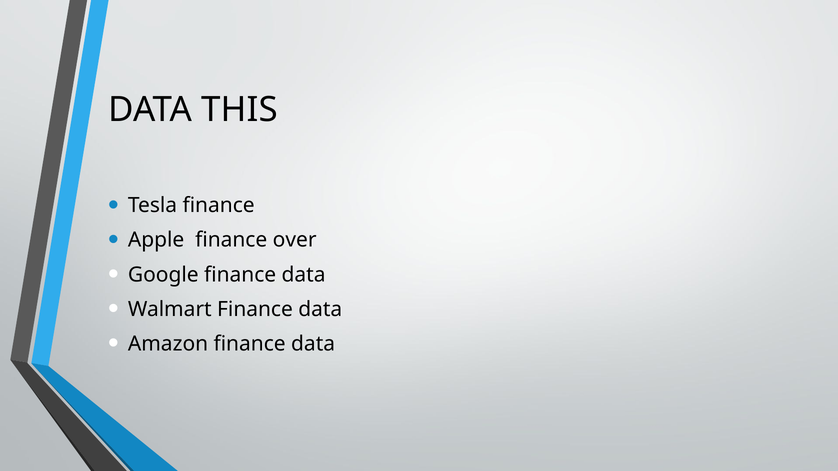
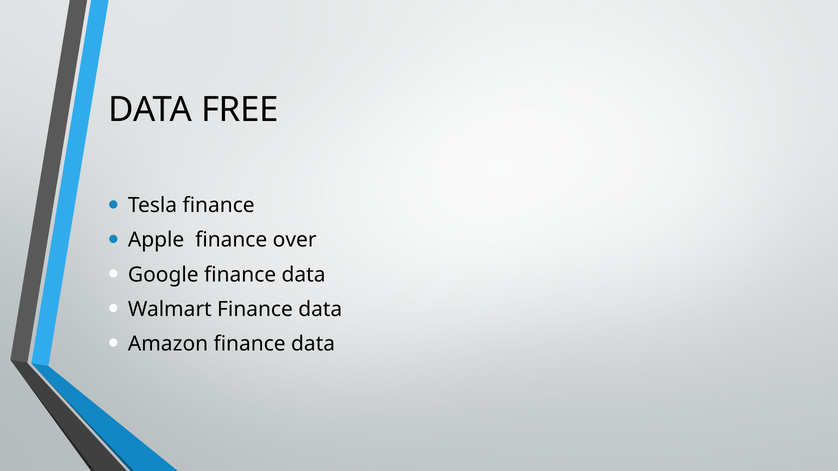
THIS: THIS -> FREE (240, 110)
